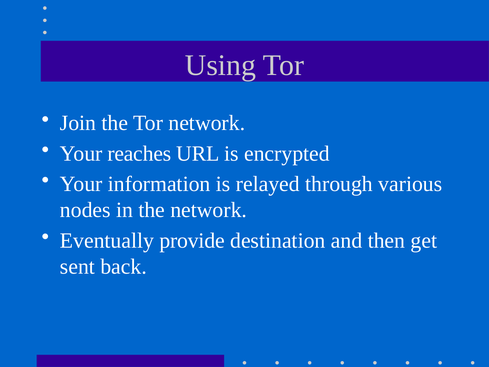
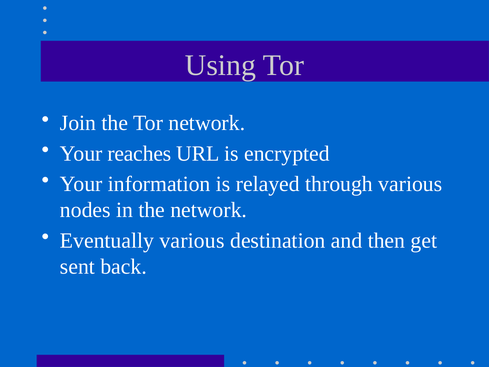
Eventually provide: provide -> various (192, 240)
